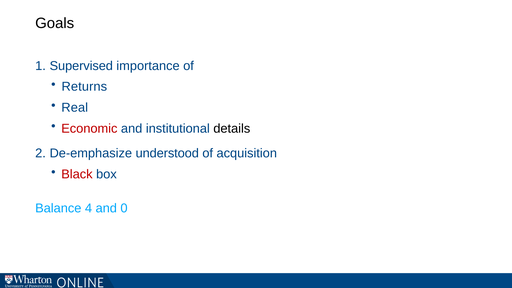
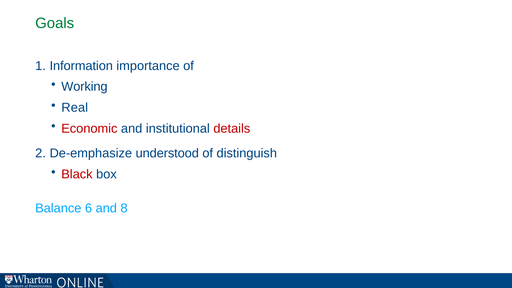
Goals colour: black -> green (55, 23)
Supervised: Supervised -> Information (81, 66)
Returns: Returns -> Working (84, 87)
details colour: black -> red (232, 128)
acquisition: acquisition -> distinguish (247, 153)
4: 4 -> 6 (88, 208)
0: 0 -> 8 (124, 208)
